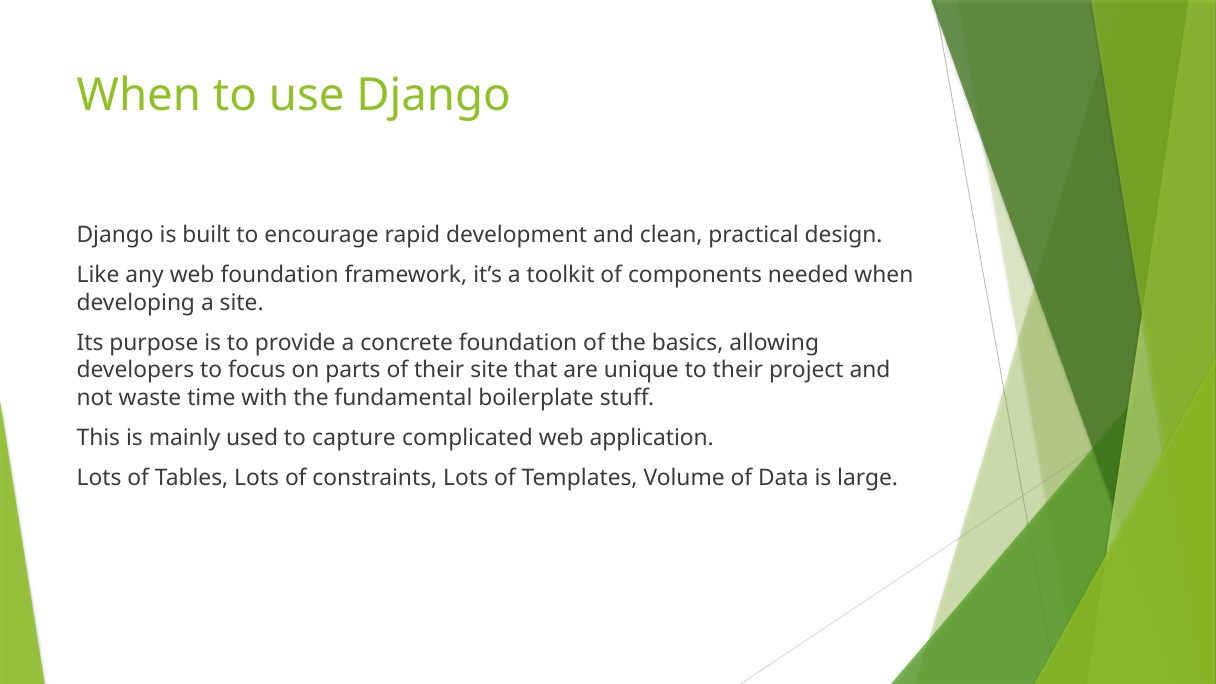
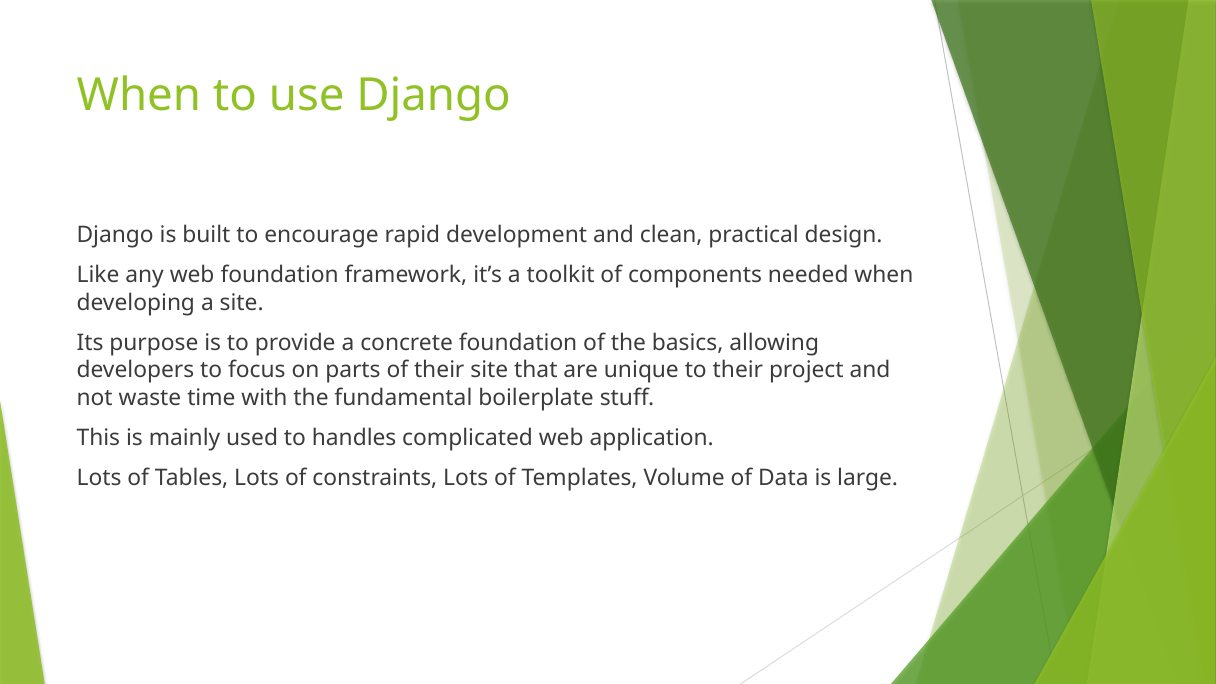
capture: capture -> handles (354, 438)
